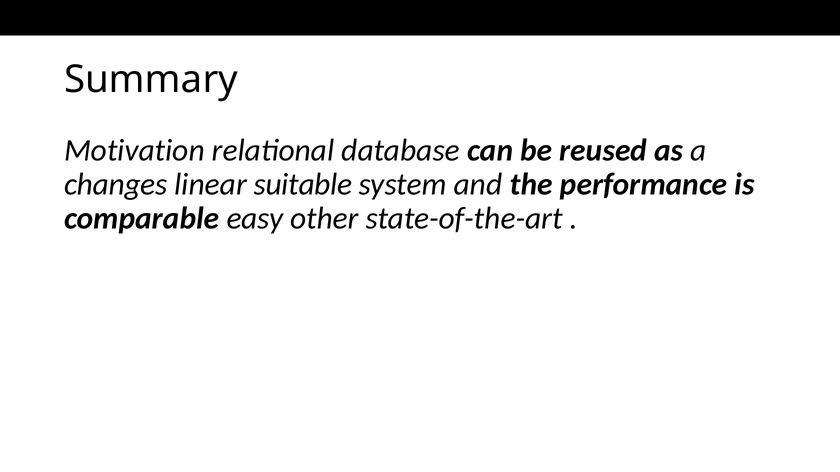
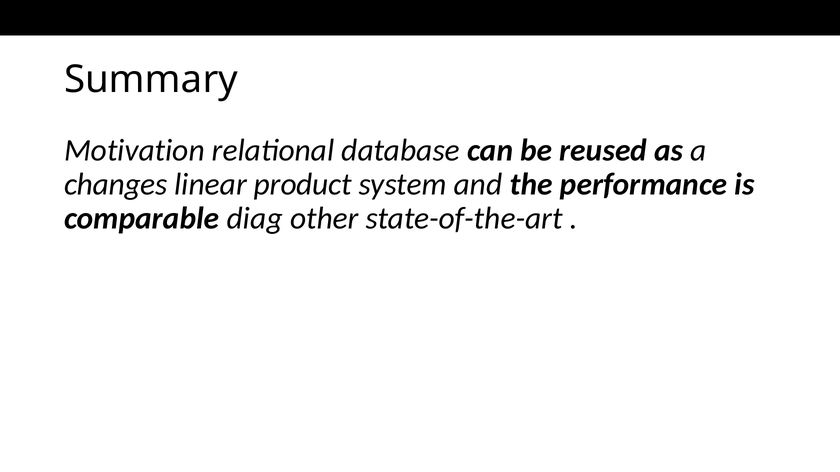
suitable: suitable -> product (303, 185)
easy: easy -> diag (255, 219)
